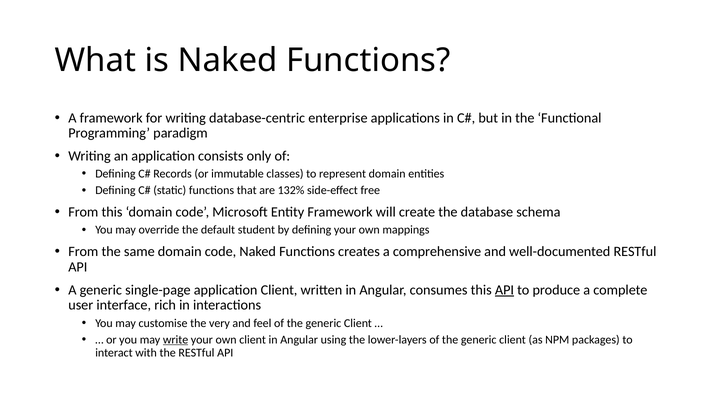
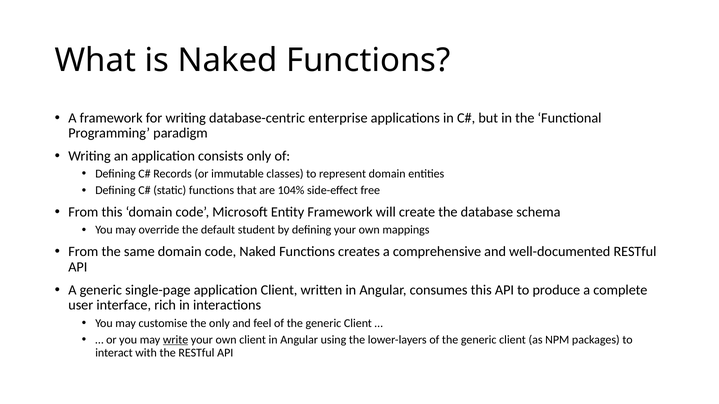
132%: 132% -> 104% (291, 191)
API underline: present -> none (504, 290)
the very: very -> only (219, 323)
